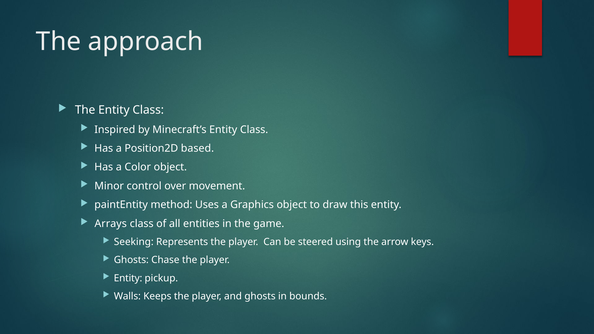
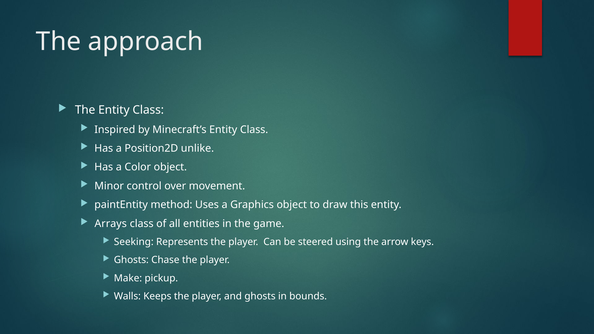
based: based -> unlike (197, 148)
Entity: Entity -> Make (128, 278)
